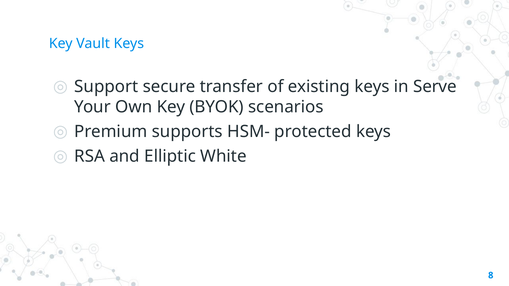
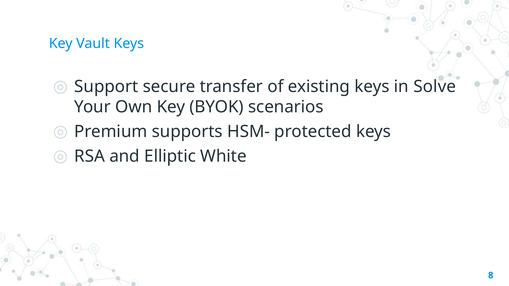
Serve: Serve -> Solve (435, 87)
